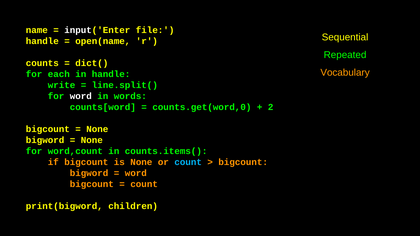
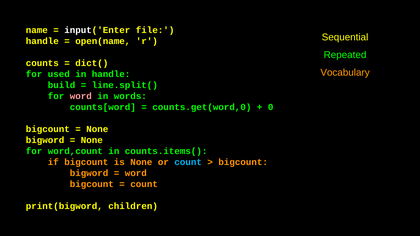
each: each -> used (59, 74)
write: write -> build (62, 85)
word colour: white -> pink (81, 96)
2: 2 -> 0 (271, 107)
